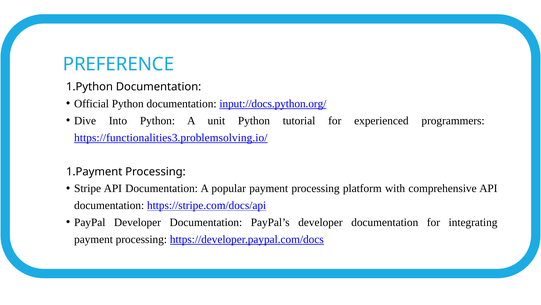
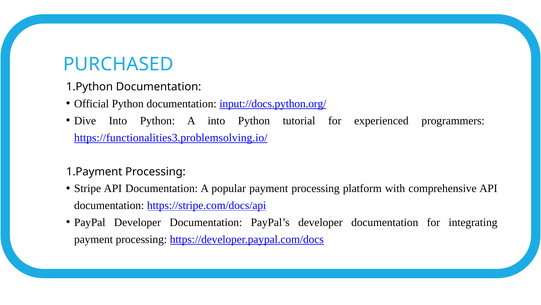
PREFERENCE: PREFERENCE -> PURCHASED (118, 64)
A unit: unit -> into (216, 120)
